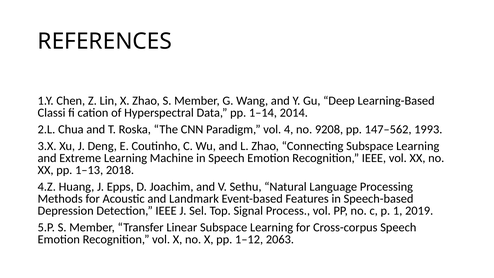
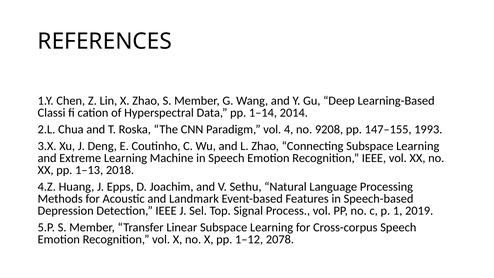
147–562: 147–562 -> 147–155 (388, 129)
2063: 2063 -> 2078 (280, 239)
